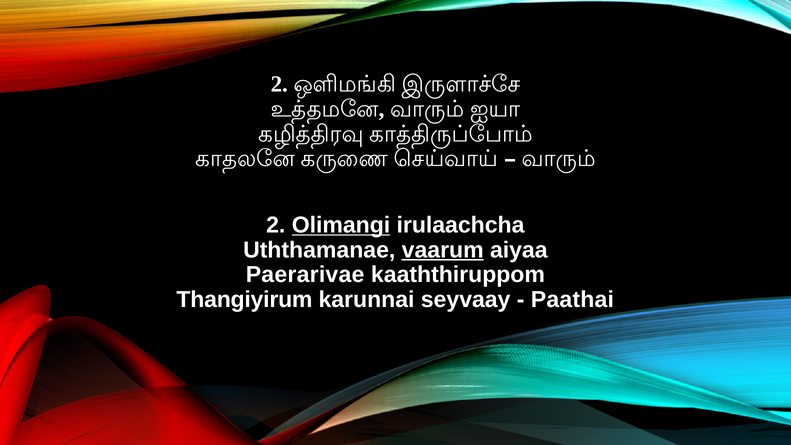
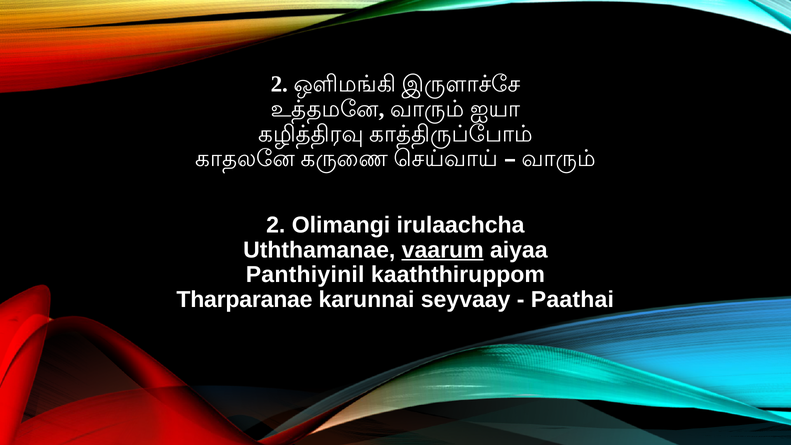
Olimangi underline: present -> none (341, 225)
Paerarivae: Paerarivae -> Panthiyinil (305, 275)
Thangiyirum: Thangiyirum -> Tharparanae (244, 300)
